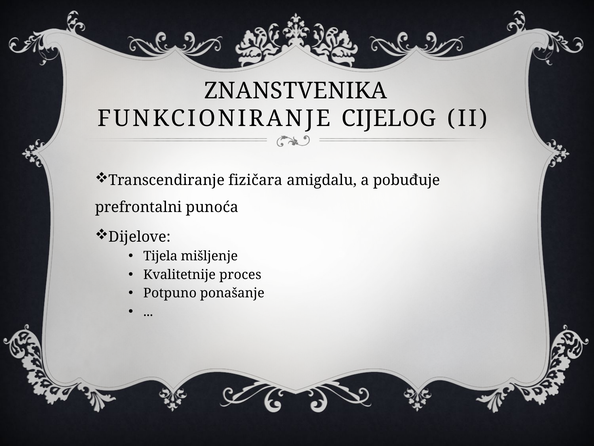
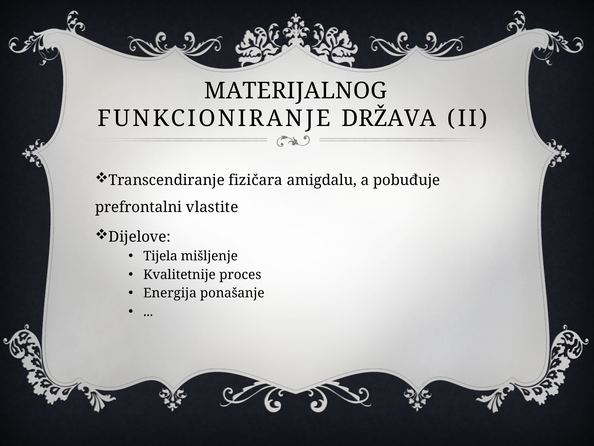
ZNANSTVENIKA: ZNANSTVENIKA -> MATERIJALNOG (296, 91)
CIJELOG: CIJELOG -> DRŽAVA (389, 118)
punoća: punoća -> vlastite (212, 207)
Potpuno: Potpuno -> Energija (170, 293)
